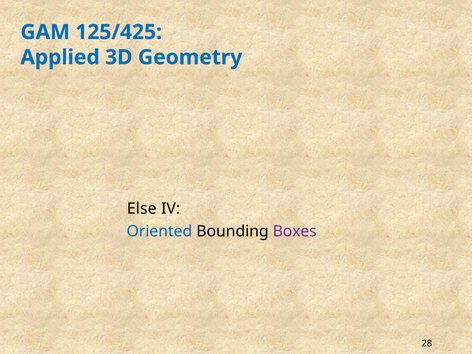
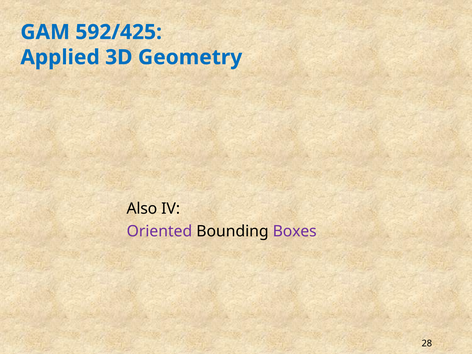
125/425: 125/425 -> 592/425 (119, 32)
Else: Else -> Also (142, 209)
Oriented colour: blue -> purple (159, 231)
